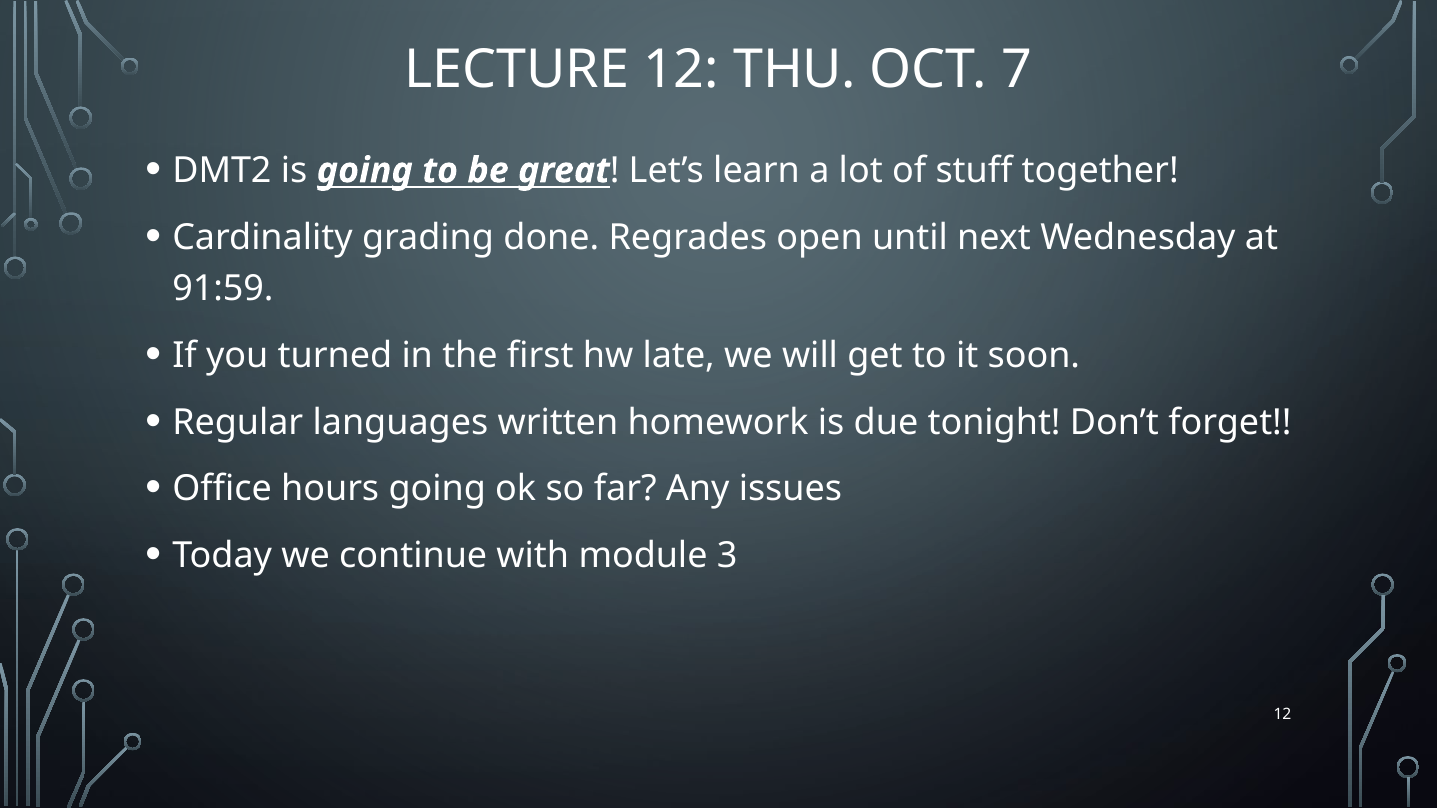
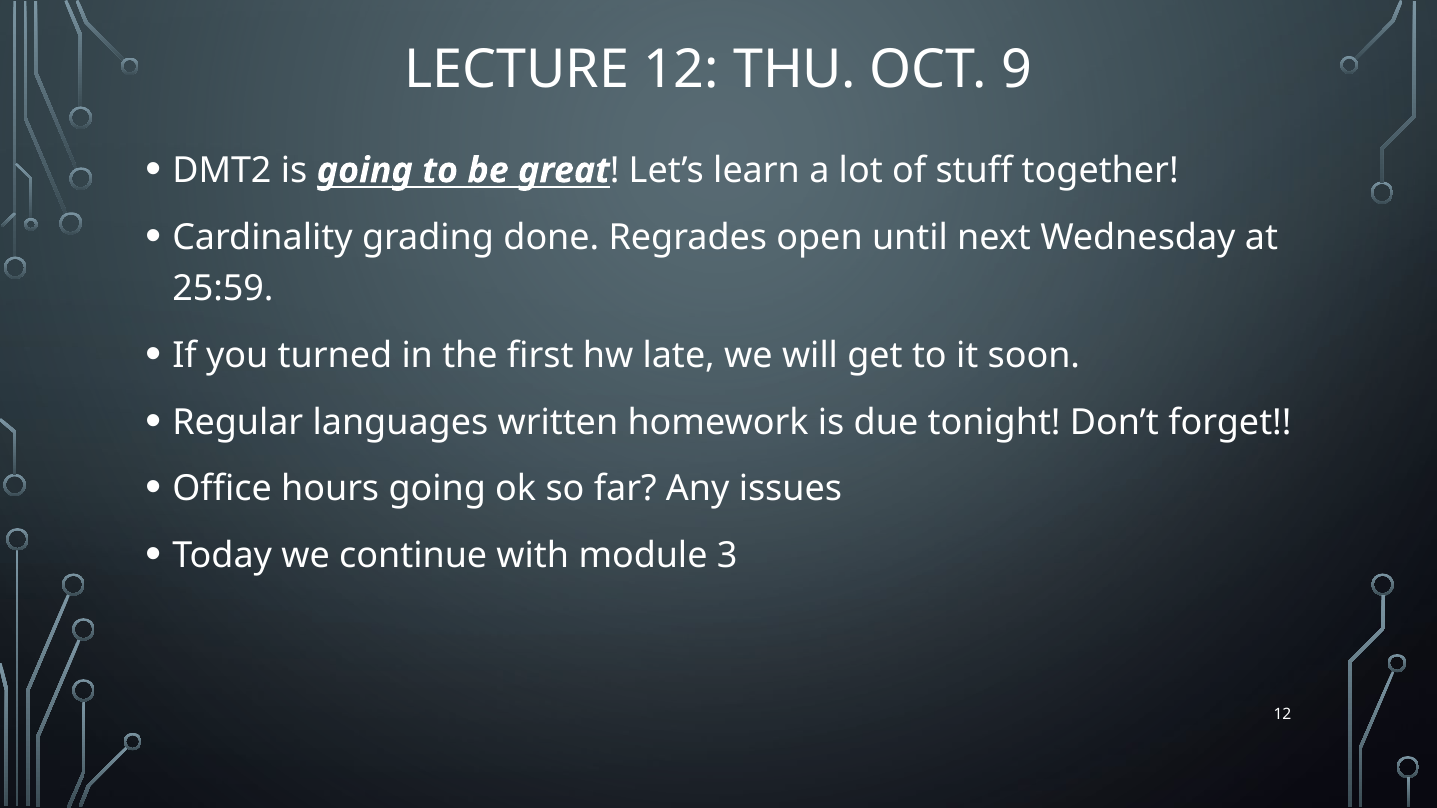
7: 7 -> 9 (1016, 70)
91:59: 91:59 -> 25:59 (223, 289)
